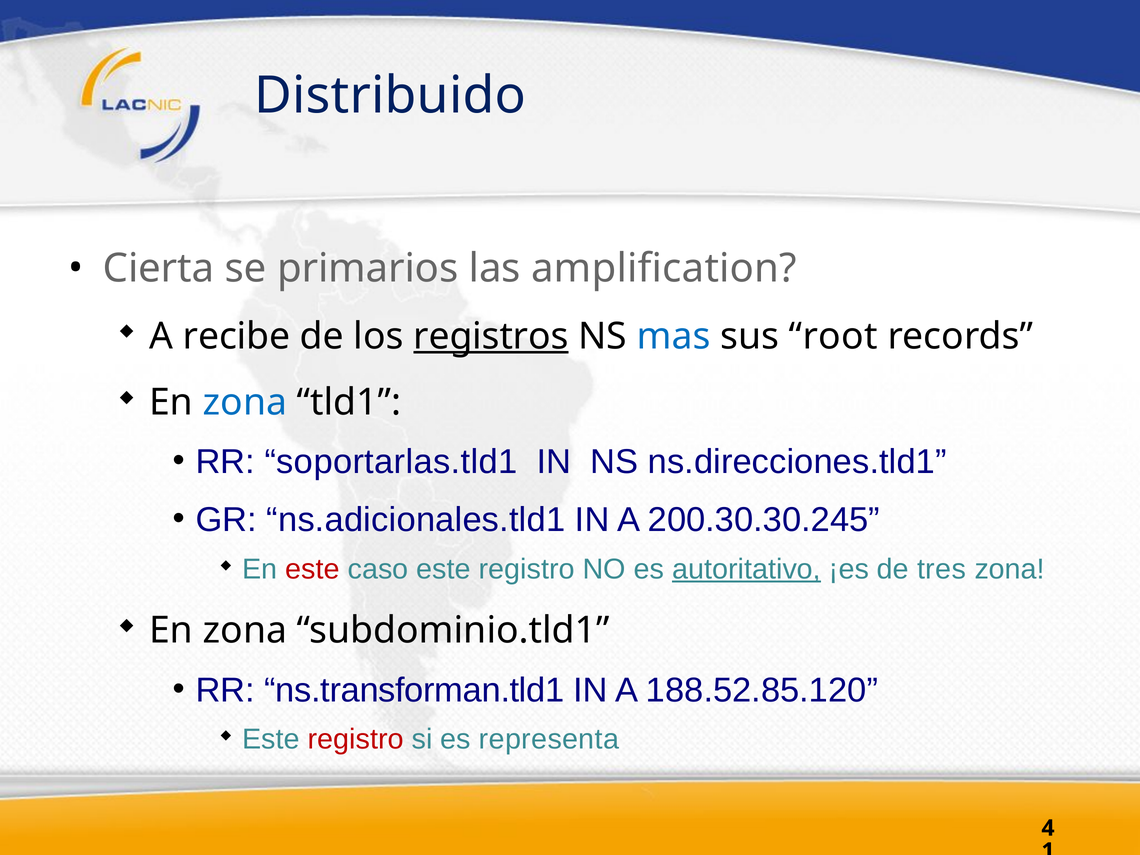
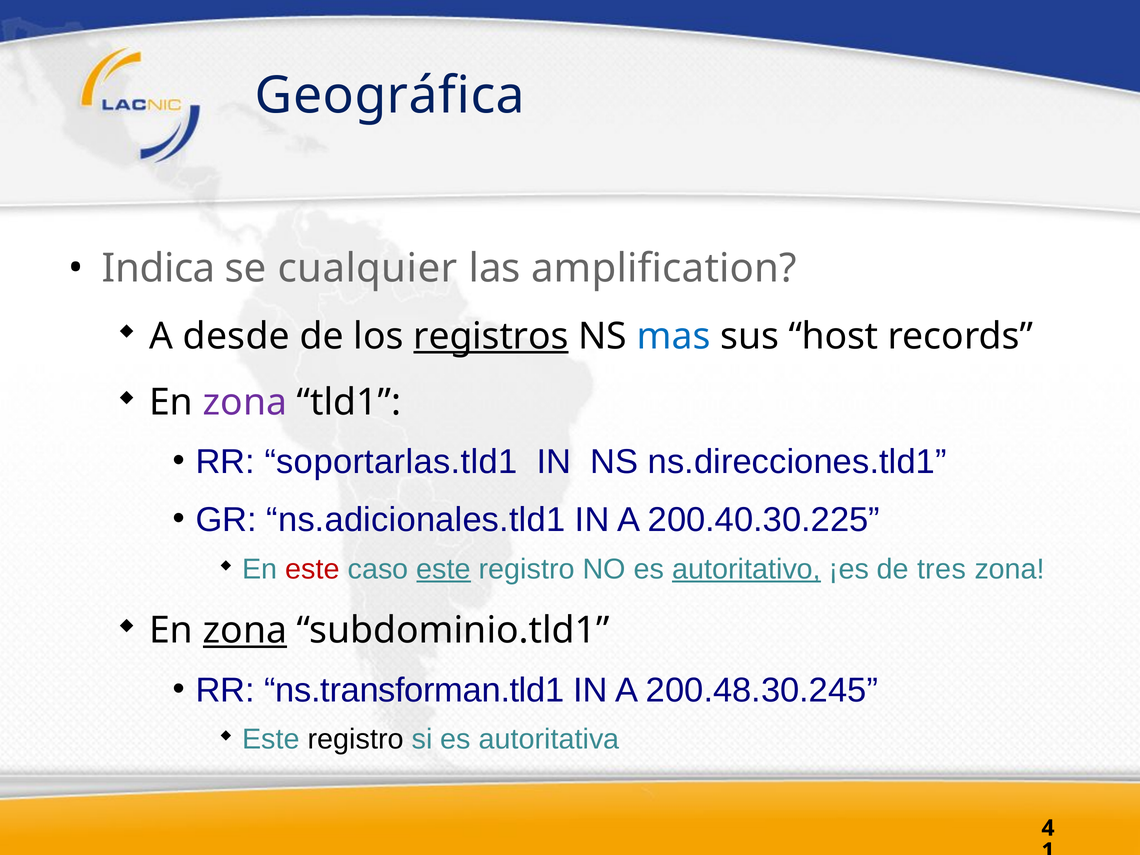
Distribuido: Distribuido -> Geográfica (390, 95)
Cierta: Cierta -> Indica (159, 269)
primarios: primarios -> cualquier (367, 269)
recibe: recibe -> desde (236, 336)
root: root -> host (834, 336)
zona colour: blue -> purple (245, 402)
200.30.30.245: 200.30.30.245 -> 200.40.30.225 (764, 520)
este underline: none -> present (444, 569)
zona underline: none -> present (245, 631)
188.52.85.120: 188.52.85.120 -> 200.48.30.245 (762, 690)
registro colour: red -> black (356, 740)
representa: representa -> autoritativa (549, 740)
